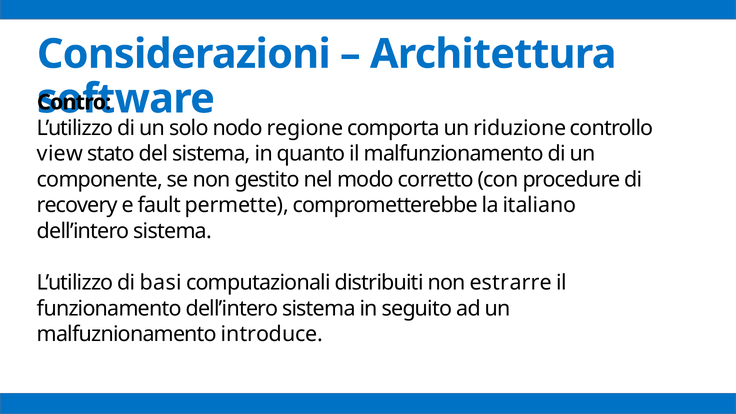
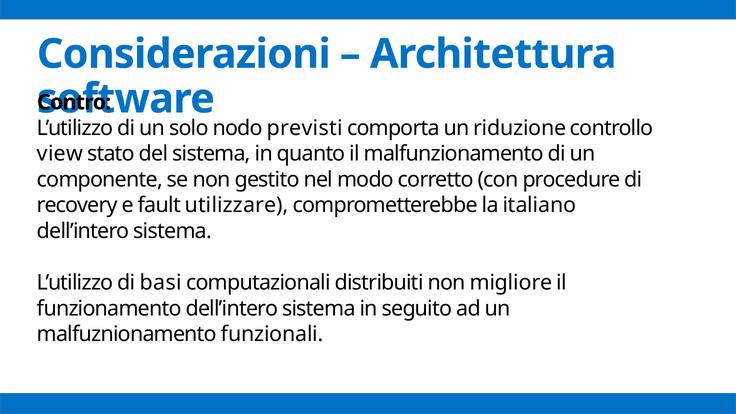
regione: regione -> previsti (305, 128)
permette: permette -> utilizzare (237, 205)
estrarre: estrarre -> migliore (511, 283)
introduce: introduce -> funzionali (272, 334)
